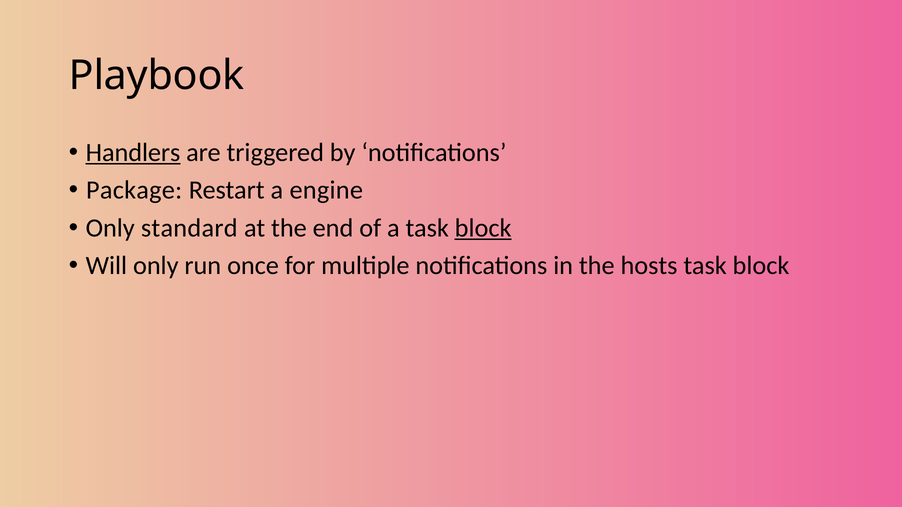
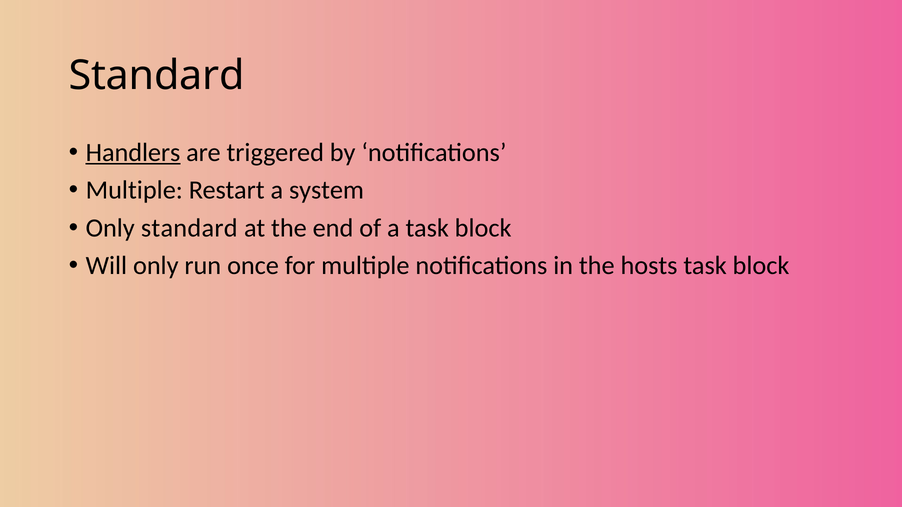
Playbook: Playbook -> Standard (157, 76)
Package: Package -> Multiple (134, 190)
engine: engine -> system (326, 190)
block underline: present -> none (483, 228)
